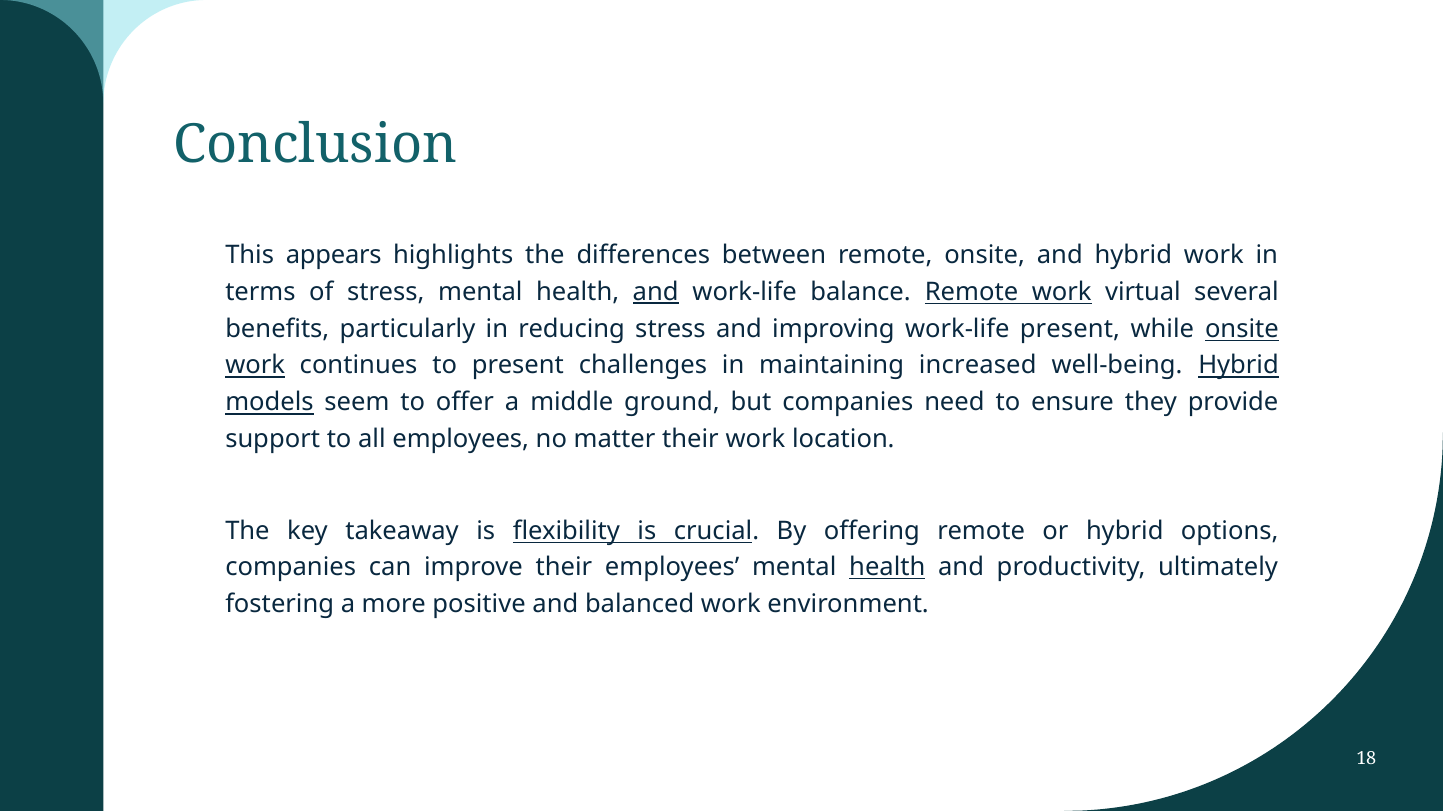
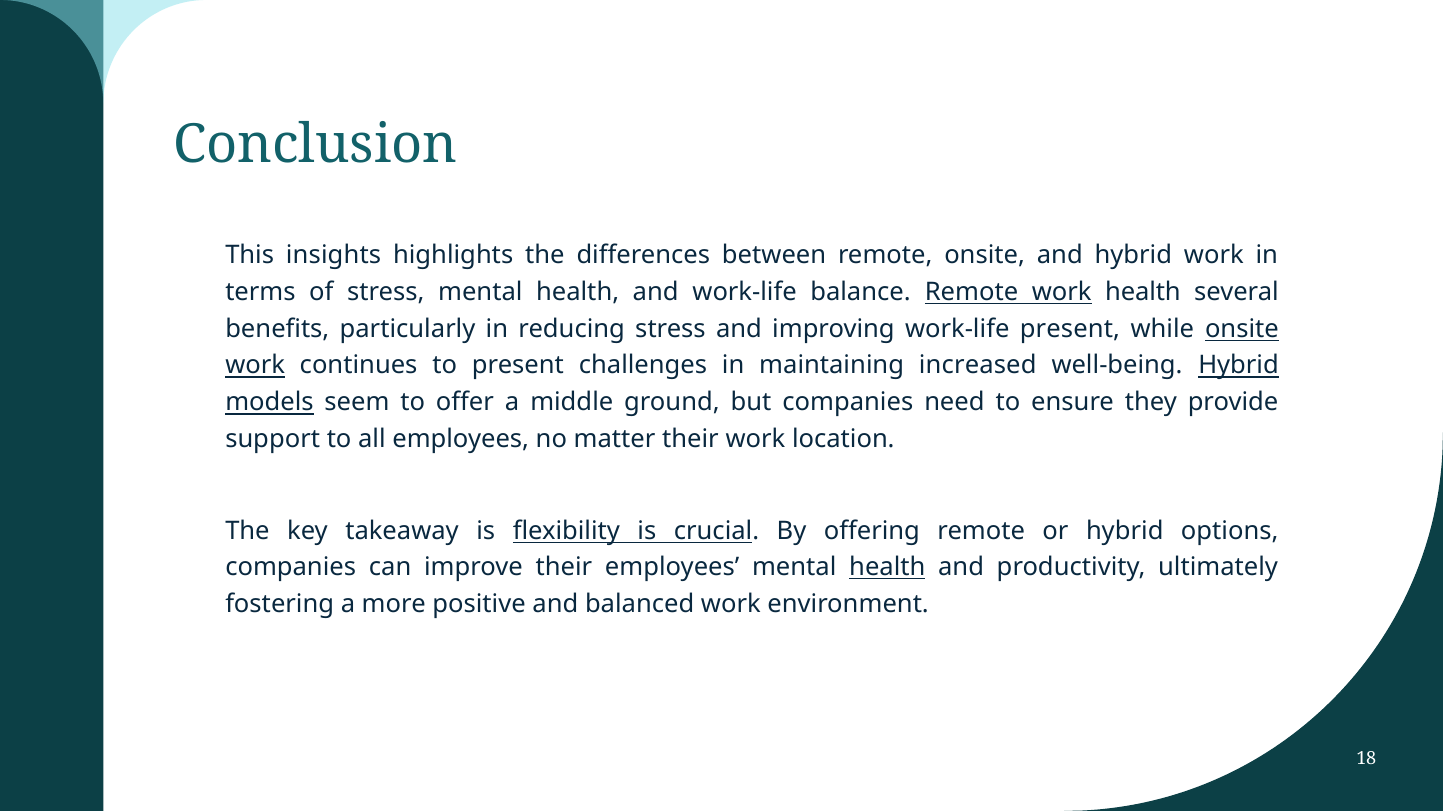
appears: appears -> insights (334, 255)
and underline: present -> none (656, 292)
work virtual: virtual -> health (1143, 292)
